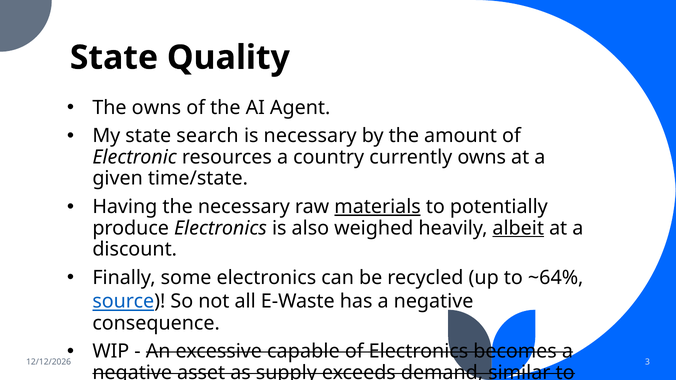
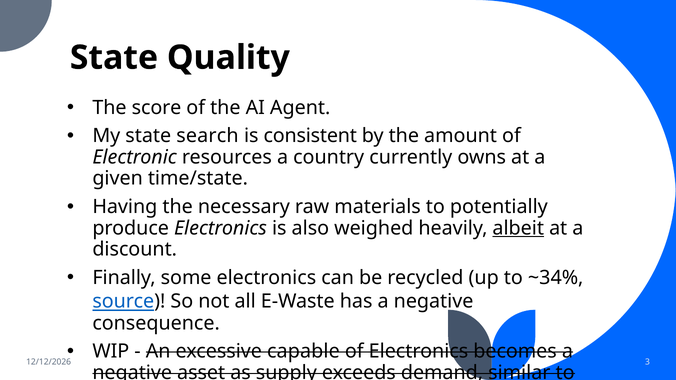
The owns: owns -> score (157, 108)
is necessary: necessary -> consistent (310, 136)
materials underline: present -> none (378, 207)
~64%: ~64% -> ~34% (556, 278)
